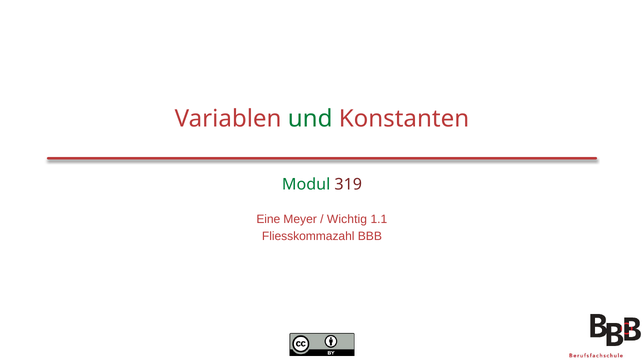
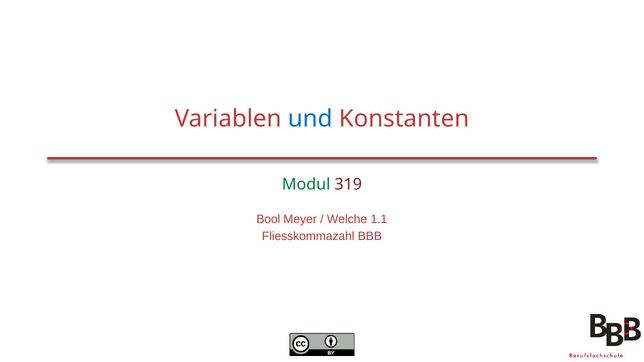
und colour: green -> blue (310, 119)
Eine: Eine -> Bool (268, 220)
Wichtig: Wichtig -> Welche (347, 220)
